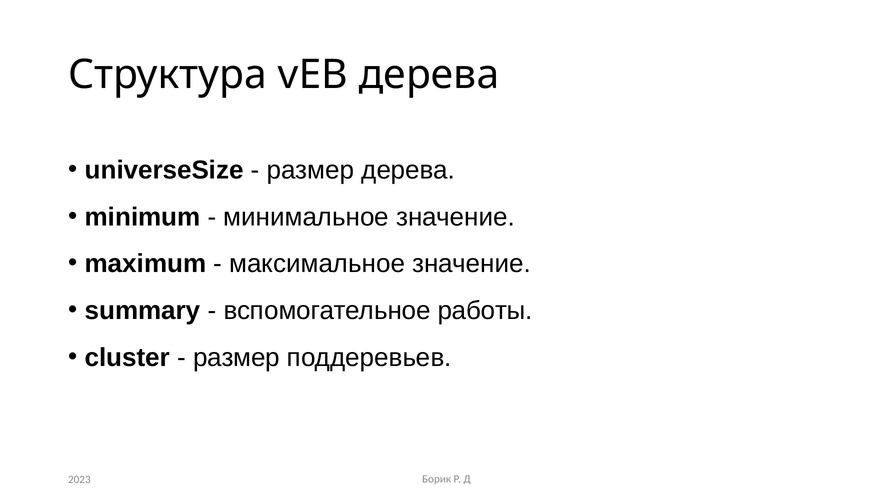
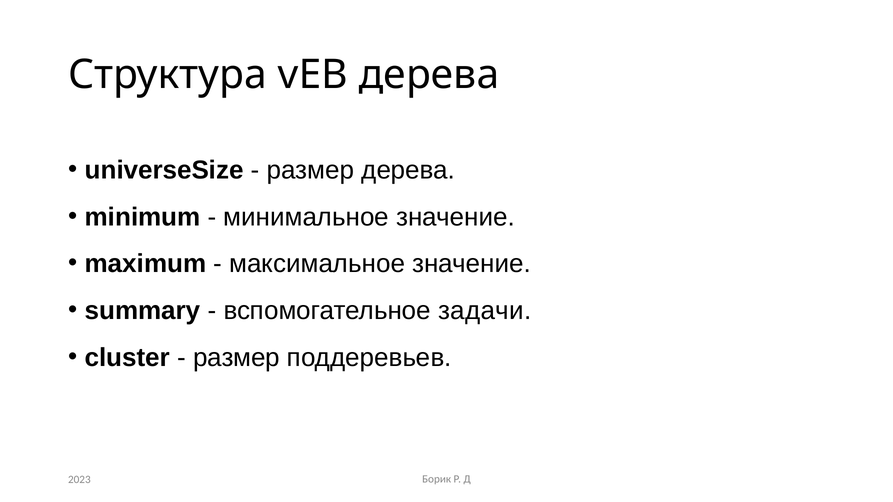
работы: работы -> задачи (485, 311)
